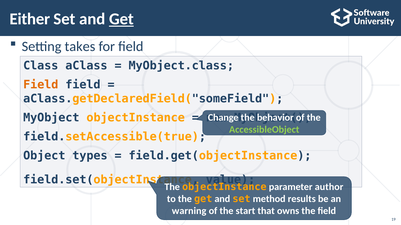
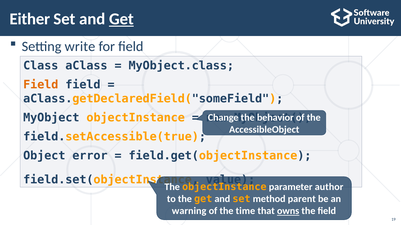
takes: takes -> write (80, 47)
AccessibleObject colour: light green -> white (264, 130)
types: types -> error (90, 156)
results: results -> parent (302, 199)
start: start -> time (245, 211)
owns underline: none -> present (288, 211)
